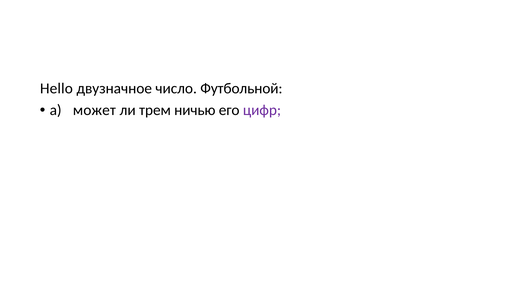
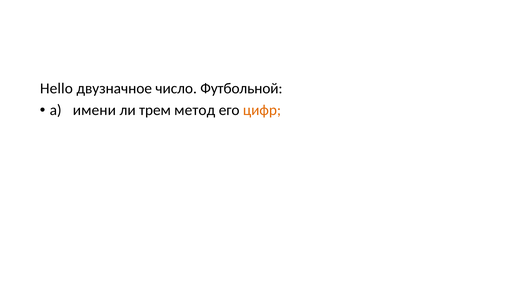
может: может -> имени (94, 110)
ничью: ничью -> метод (195, 110)
цифр colour: purple -> orange (262, 110)
